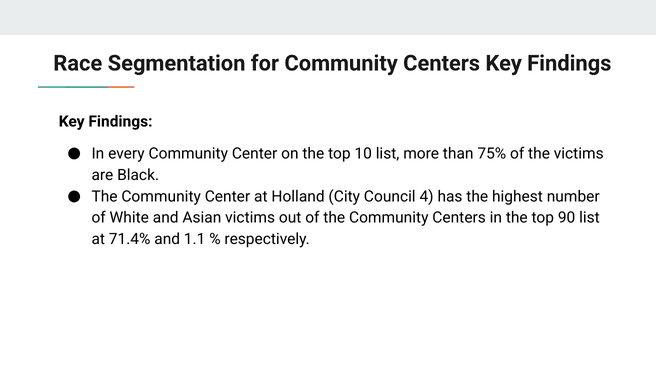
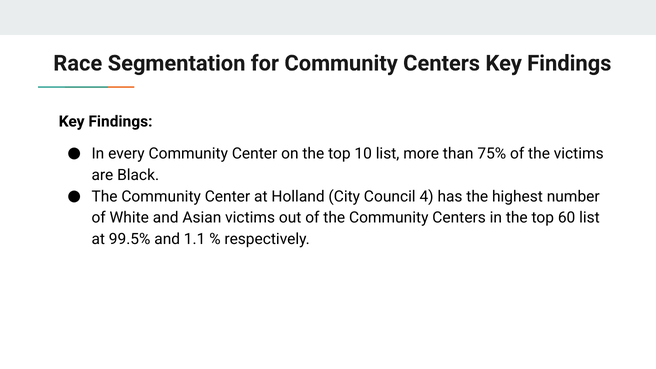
90: 90 -> 60 (567, 218)
71.4%: 71.4% -> 99.5% (130, 239)
